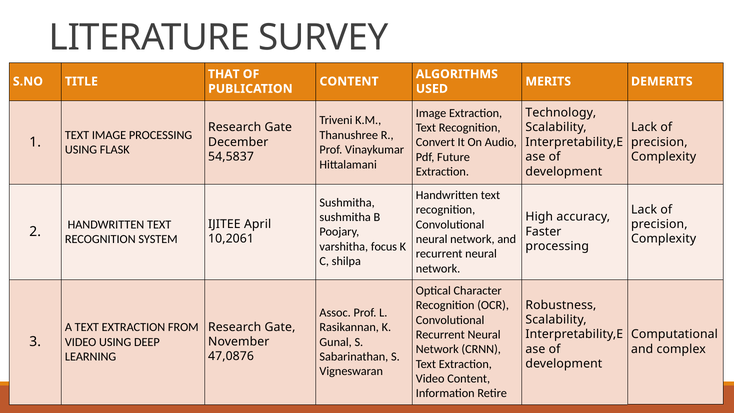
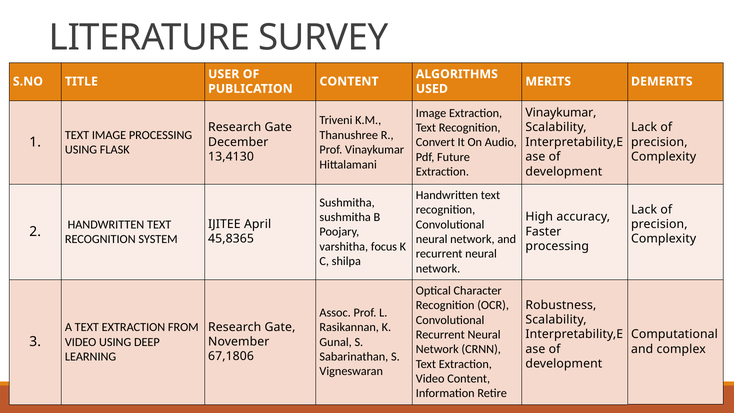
THAT: THAT -> USER (224, 74)
Technology: Technology -> Vinaykumar (561, 113)
54,5837: 54,5837 -> 13,4130 (231, 157)
10,2061: 10,2061 -> 45,8365 (231, 239)
47,0876: 47,0876 -> 67,1806 (231, 356)
